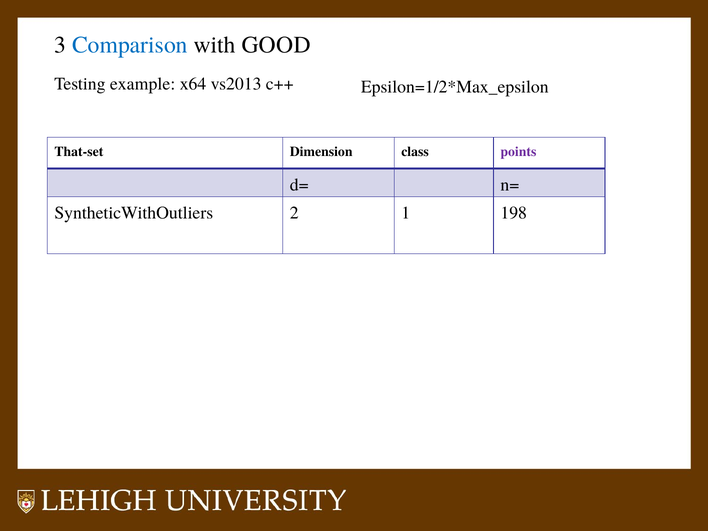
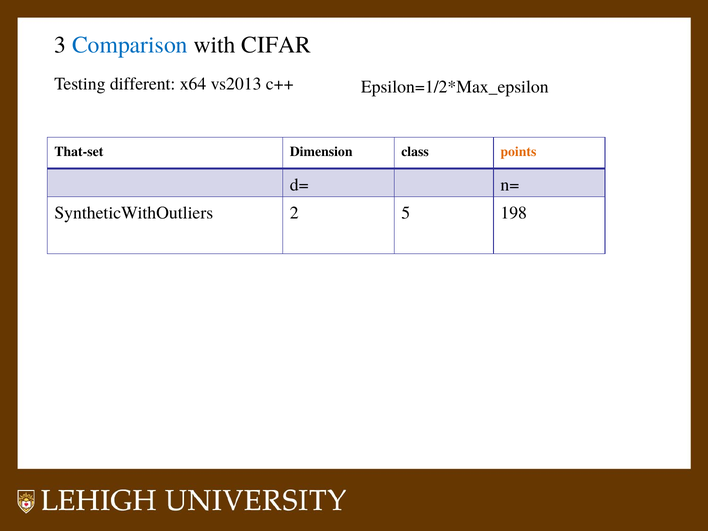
GOOD: GOOD -> CIFAR (276, 45)
example: example -> different (143, 84)
points colour: purple -> orange (518, 152)
1: 1 -> 5 (406, 213)
